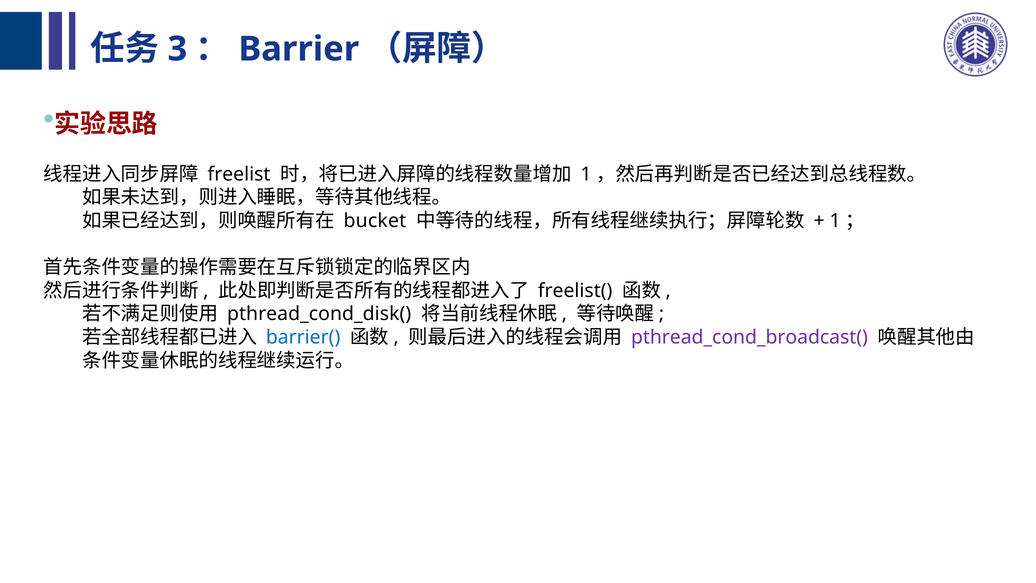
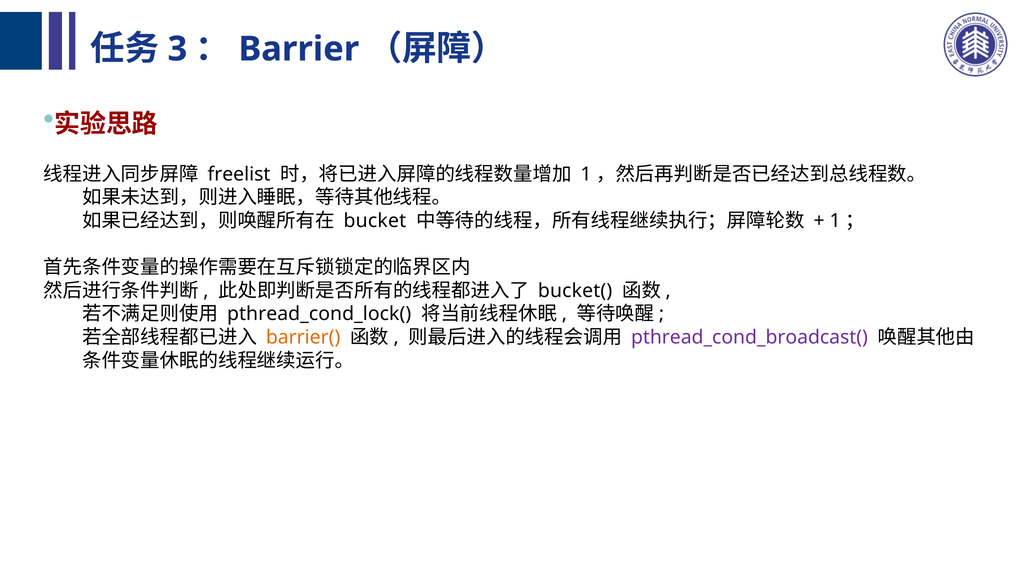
freelist(: freelist( -> bucket( (575, 291)
pthread_cond_disk(: pthread_cond_disk( -> pthread_cond_lock( (319, 314)
barrier( colour: blue -> orange (303, 337)
